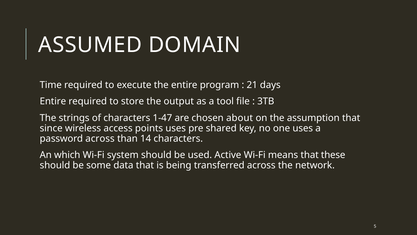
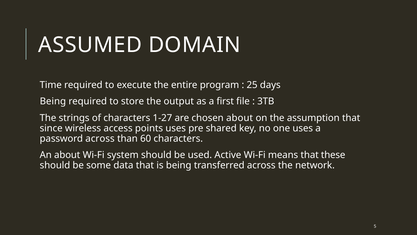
21: 21 -> 25 (252, 85)
Entire: Entire -> Being (53, 101)
tool: tool -> first (225, 101)
1-47: 1-47 -> 1-27 (162, 118)
14: 14 -> 60 (146, 138)
An which: which -> about (67, 155)
